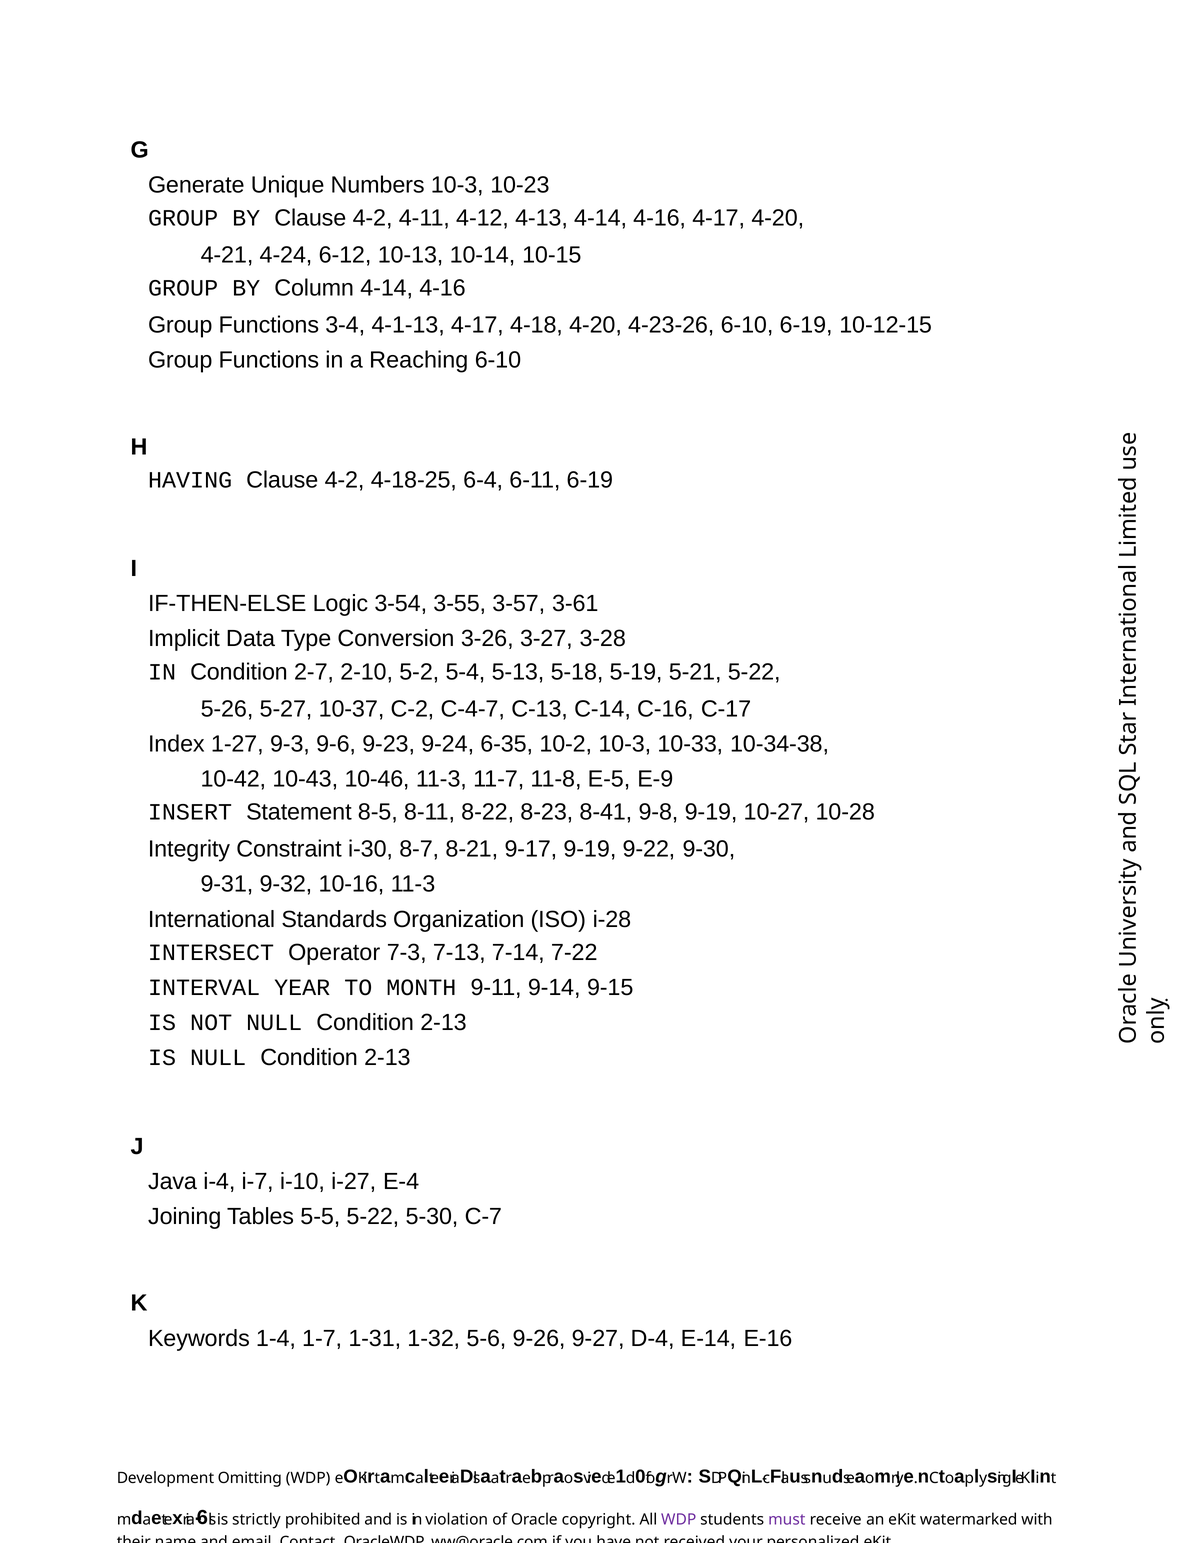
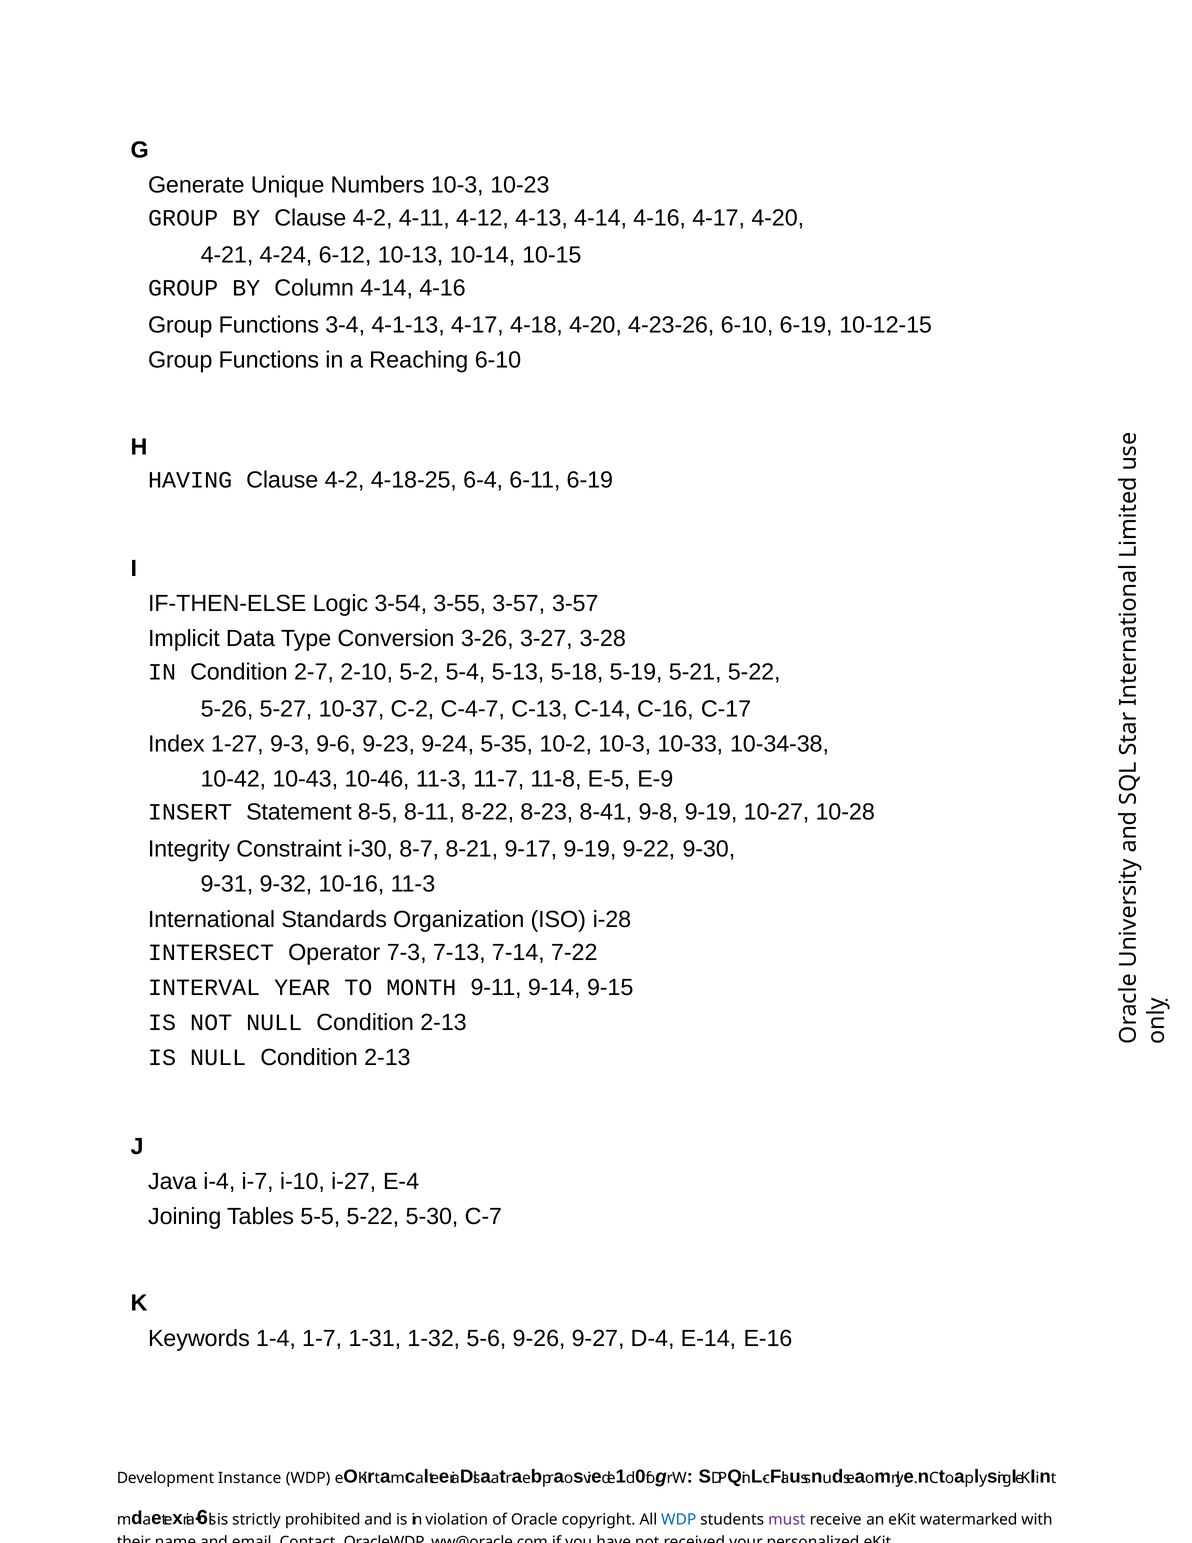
3-57 3-61: 3-61 -> 3-57 (575, 604)
6-35: 6-35 -> 5-35 (507, 744)
Omitting: Omitting -> Instance (250, 1478)
WDP colour: purple -> blue (679, 1519)
